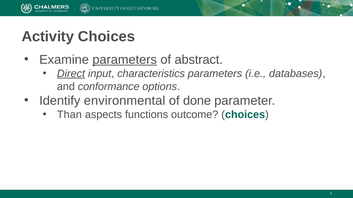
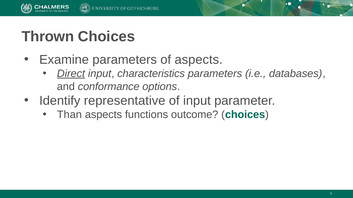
Activity: Activity -> Thrown (48, 37)
parameters underline: present -> none (125, 60)
of abstract: abstract -> aspects (199, 60)
environmental: environmental -> representative (125, 101)
of done: done -> input (197, 101)
